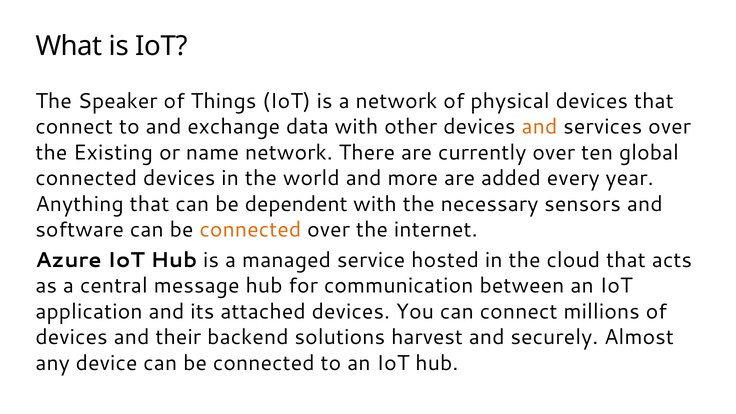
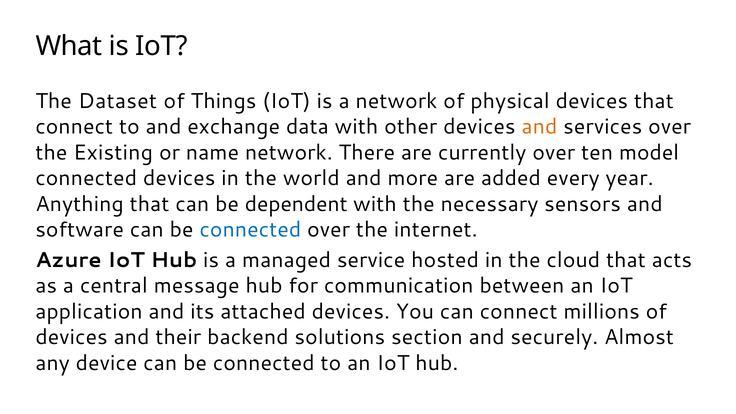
Speaker: Speaker -> Dataset (118, 101)
global: global -> model (649, 153)
connected colour: orange -> blue (250, 230)
harvest: harvest -> section (427, 337)
